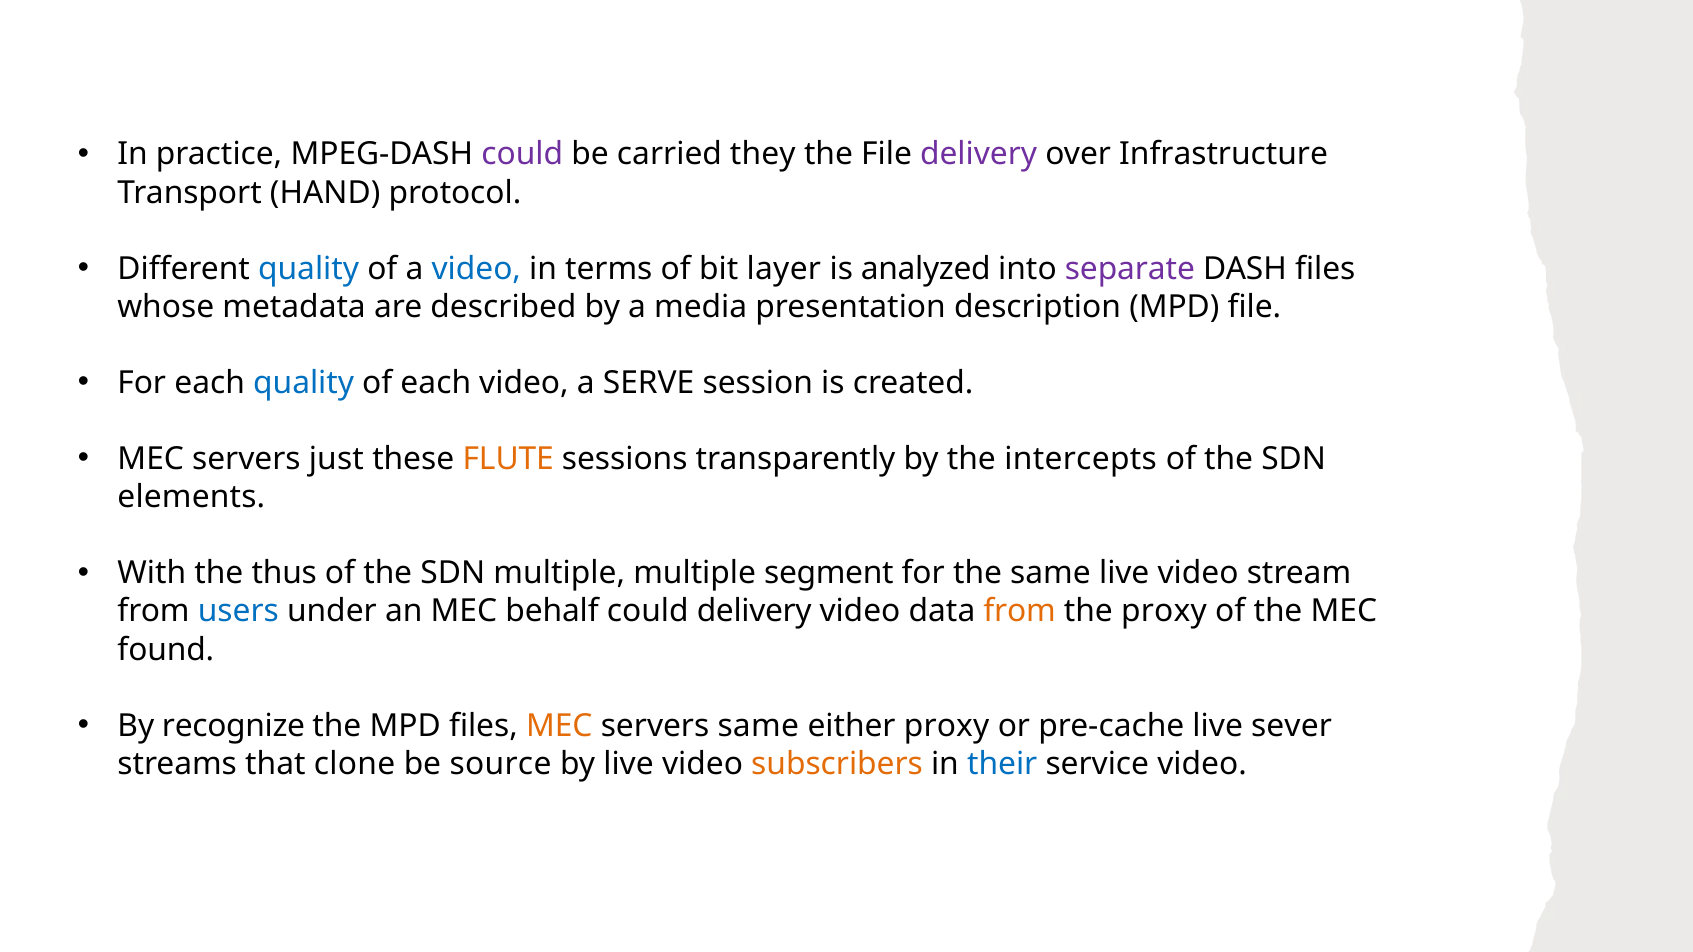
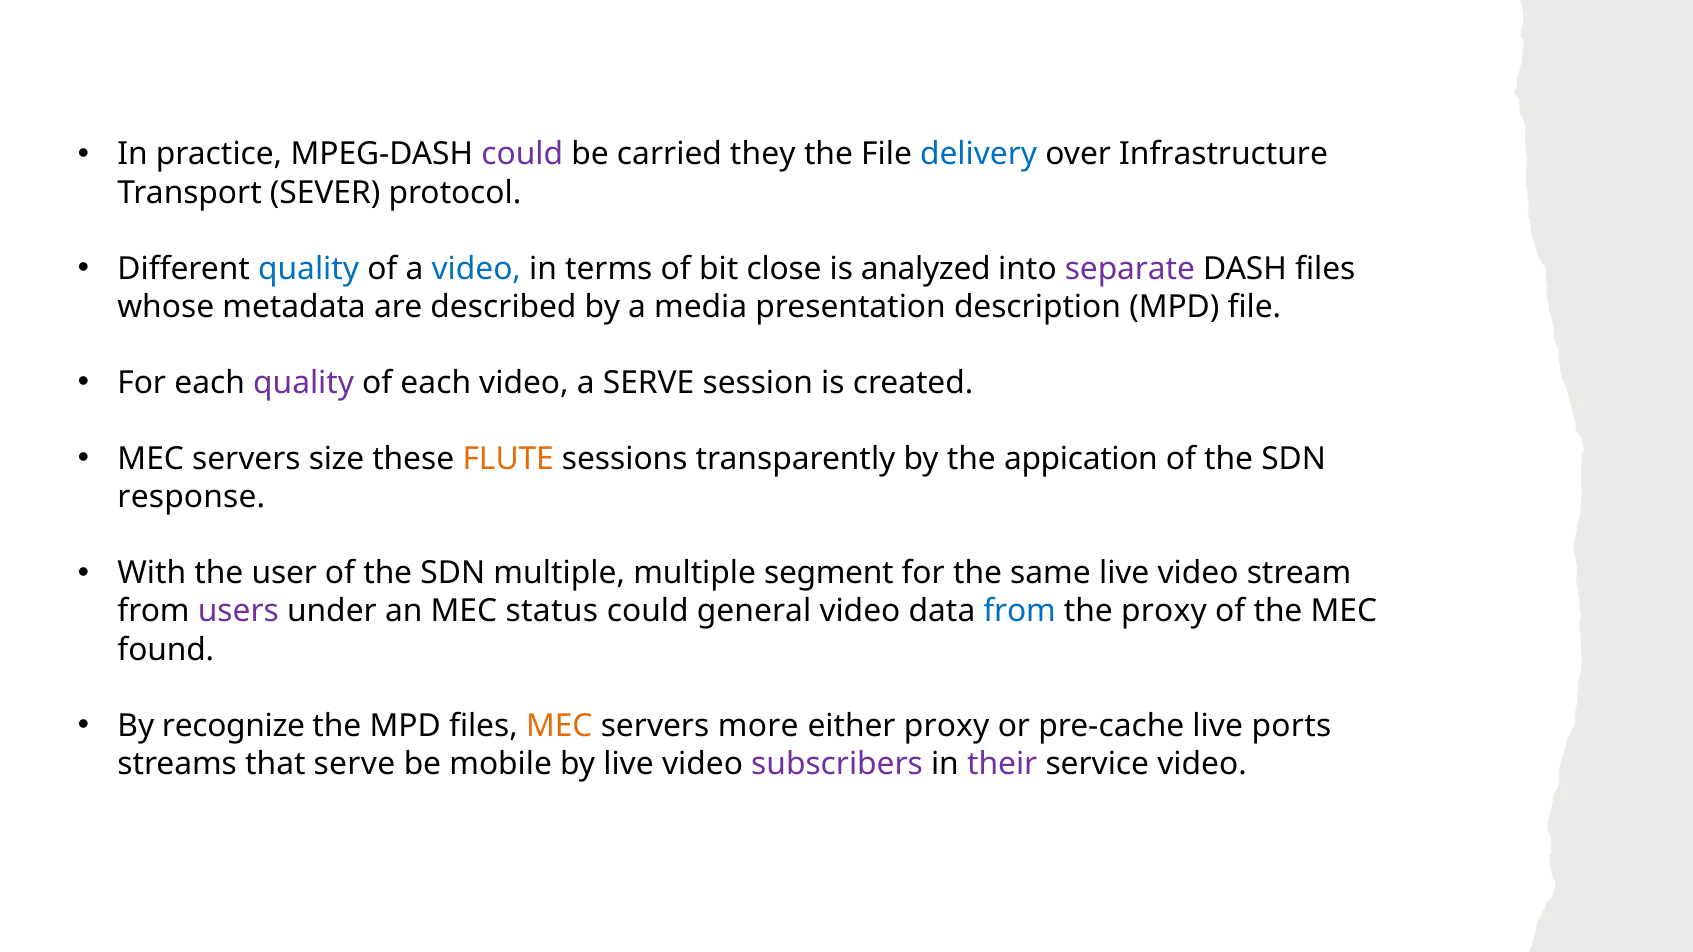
delivery colour: purple -> blue (979, 155)
HAND: HAND -> SEVER (325, 193)
layer: layer -> close (784, 269)
quality colour: blue -> purple (304, 383)
just: just -> size (337, 459)
intercepts: intercepts -> appication (1081, 459)
elements: elements -> response (191, 497)
thus: thus -> user (284, 574)
users colour: blue -> purple (238, 612)
behalf: behalf -> status (552, 612)
could delivery: delivery -> general (754, 612)
from colour: orange -> blue (1020, 612)
servers same: same -> more (758, 726)
sever: sever -> ports (1291, 726)
that clone: clone -> serve (354, 764)
source: source -> mobile (501, 764)
subscribers colour: orange -> purple (837, 764)
their colour: blue -> purple (1002, 764)
